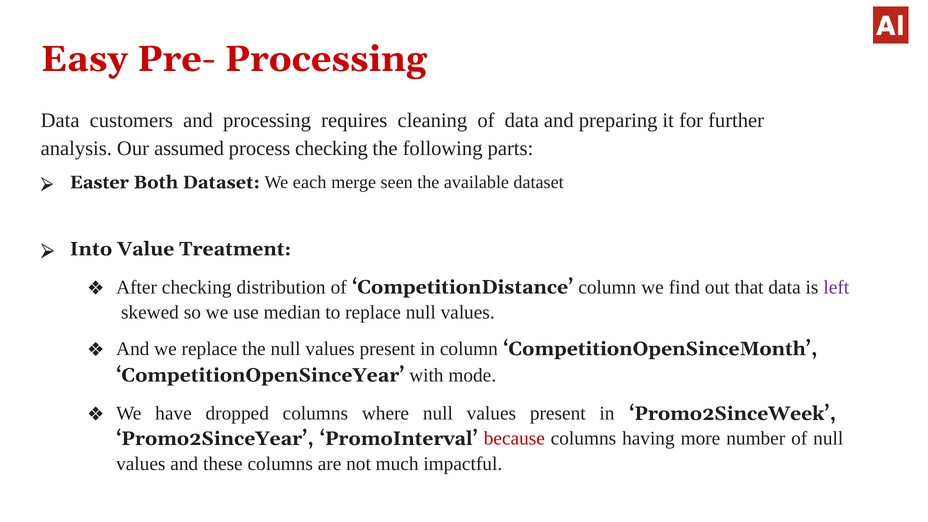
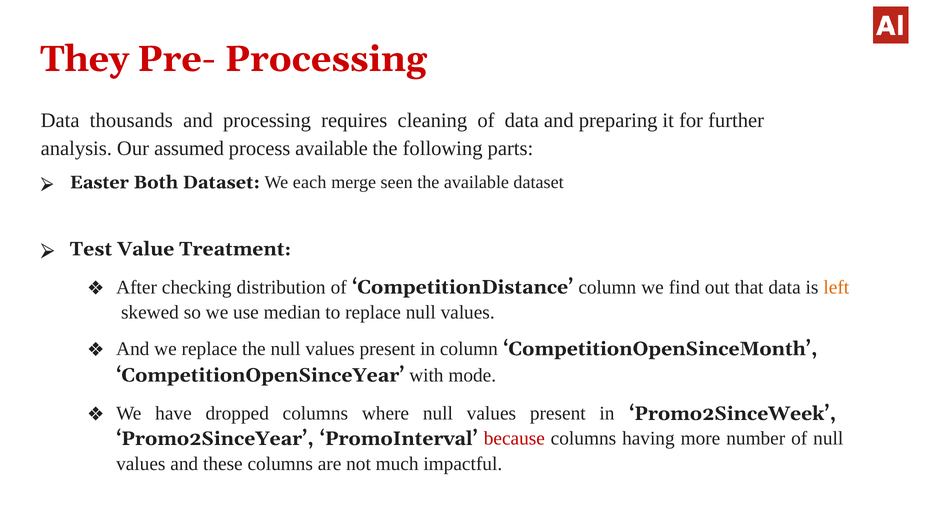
Easy: Easy -> They (85, 59)
customers: customers -> thousands (131, 120)
process checking: checking -> available (331, 149)
Into: Into -> Test (91, 249)
left colour: purple -> orange (836, 287)
